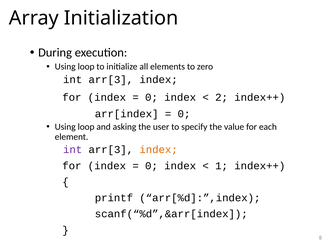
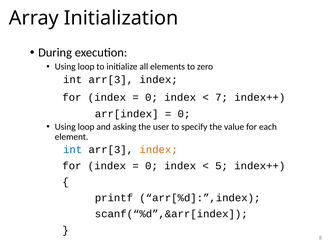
2: 2 -> 7 (222, 97)
int colour: purple -> blue (73, 150)
1: 1 -> 5 (222, 166)
